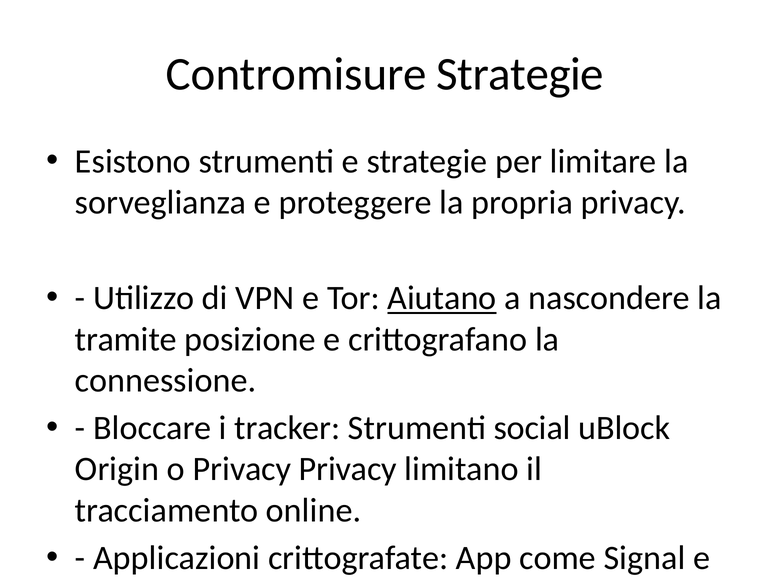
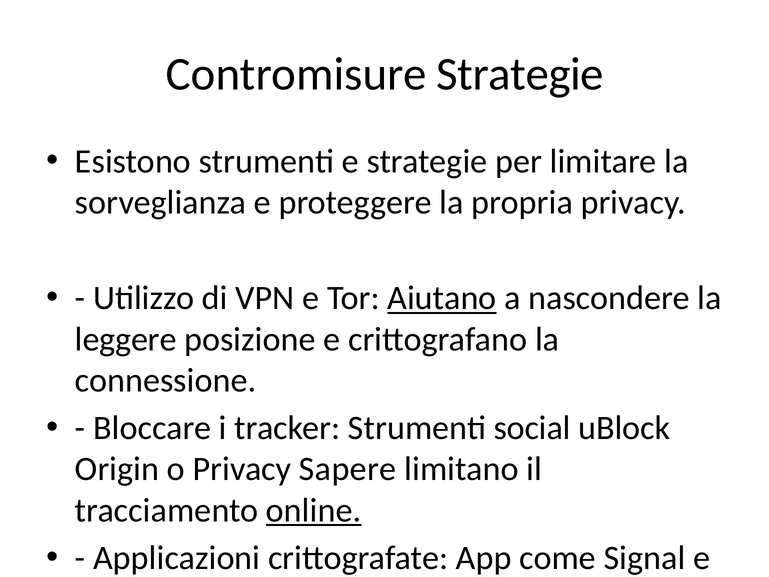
tramite: tramite -> leggere (126, 339)
Privacy Privacy: Privacy -> Sapere (348, 469)
online underline: none -> present (314, 510)
